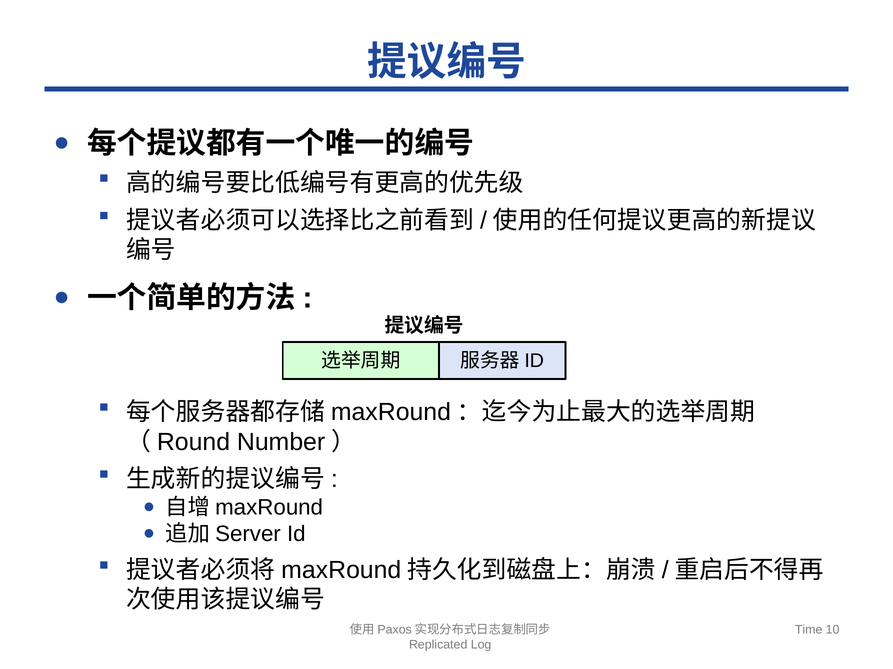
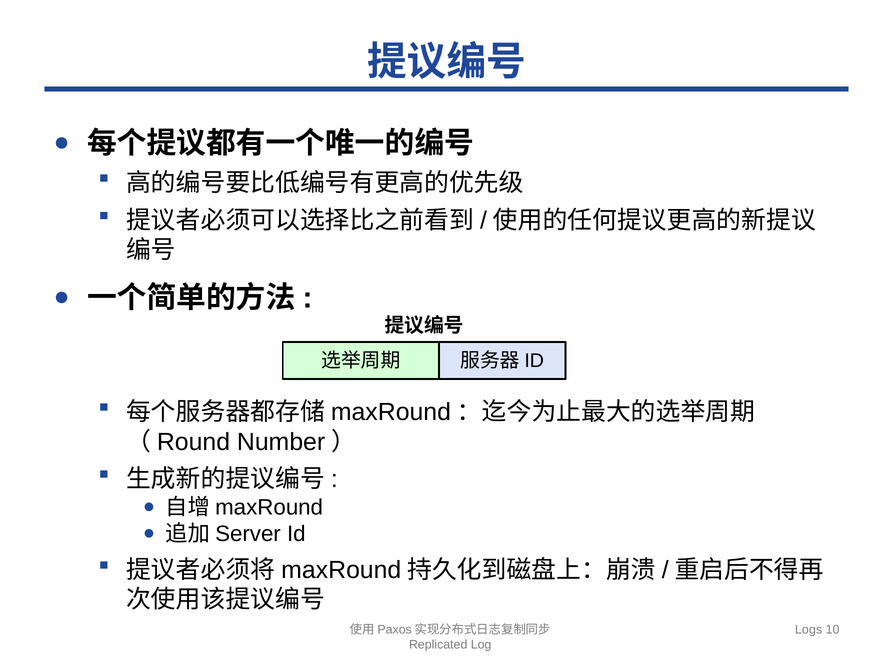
Time: Time -> Logs (809, 630)
